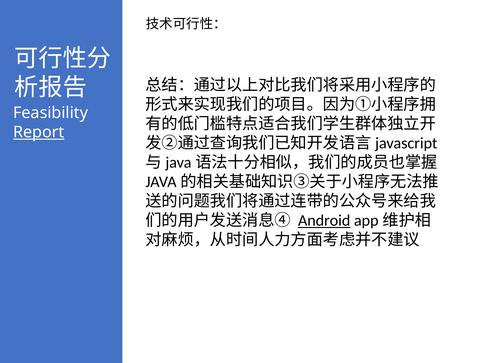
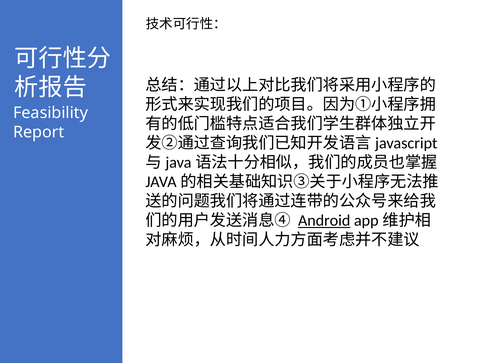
Report underline: present -> none (39, 132)
